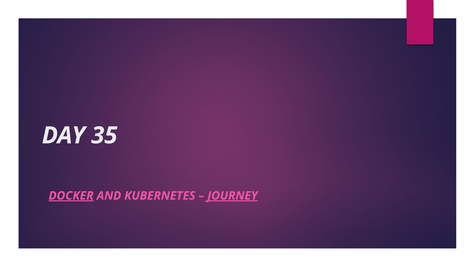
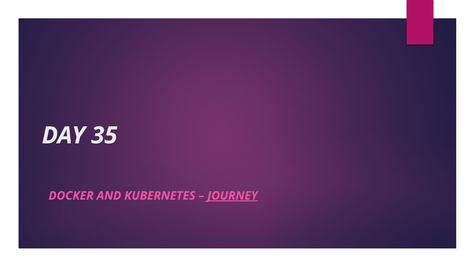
DOCKER underline: present -> none (71, 196)
